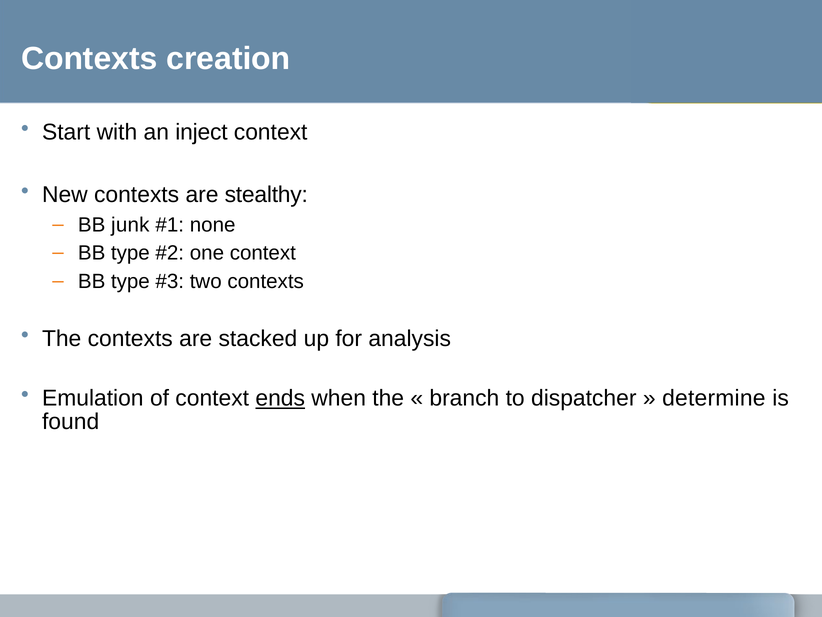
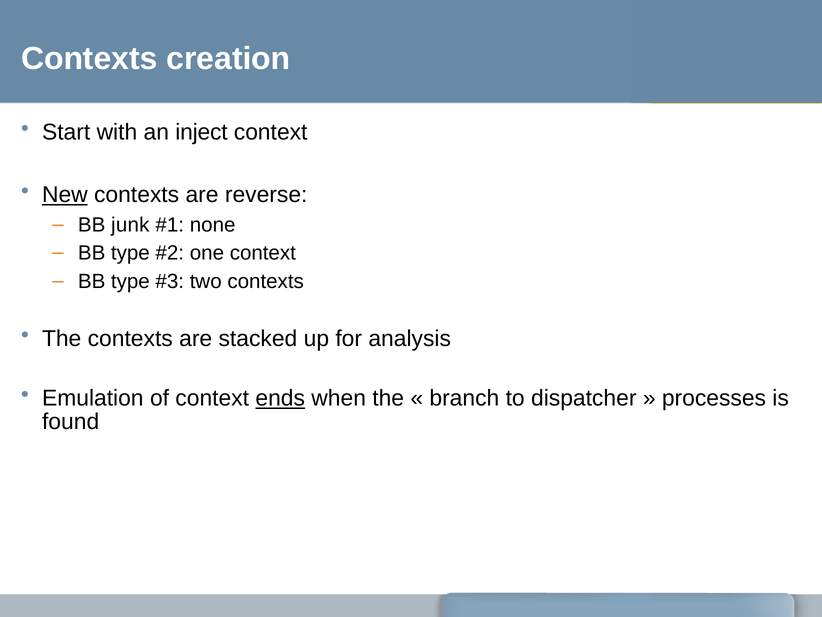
New underline: none -> present (65, 195)
stealthy: stealthy -> reverse (266, 195)
determine: determine -> processes (714, 398)
